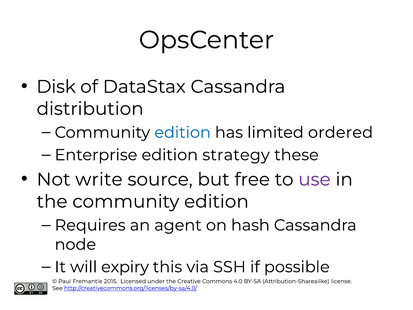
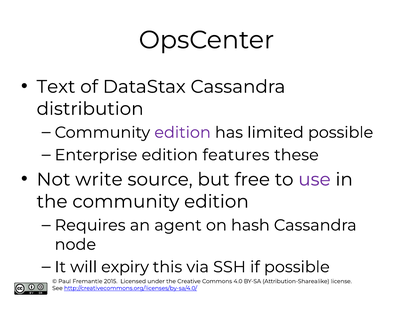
Disk: Disk -> Text (56, 87)
edition colour: blue -> purple (183, 132)
limited ordered: ordered -> possible (341, 132)
strategy: strategy -> features (236, 155)
